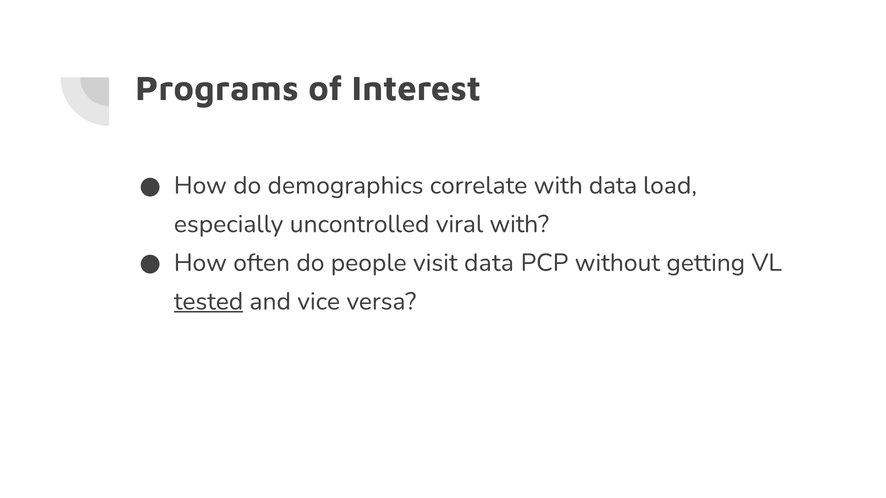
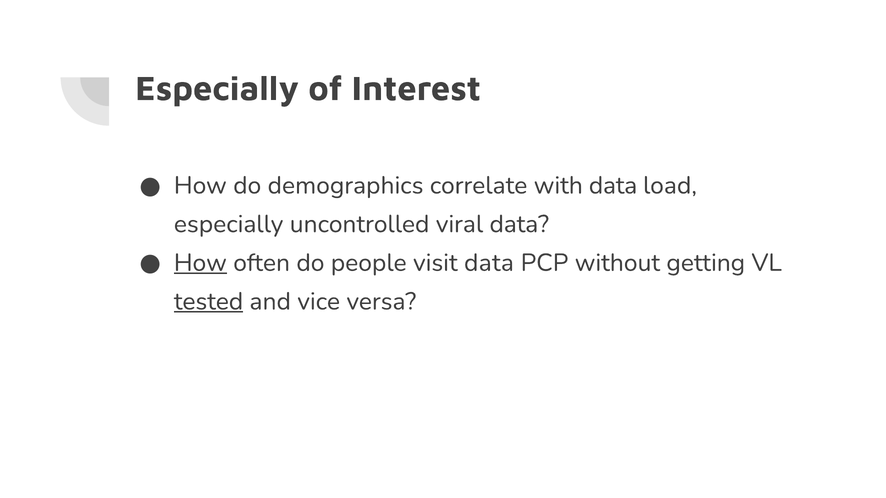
Programs: Programs -> Especially (217, 89)
viral with: with -> data (519, 224)
How underline: none -> present (200, 263)
